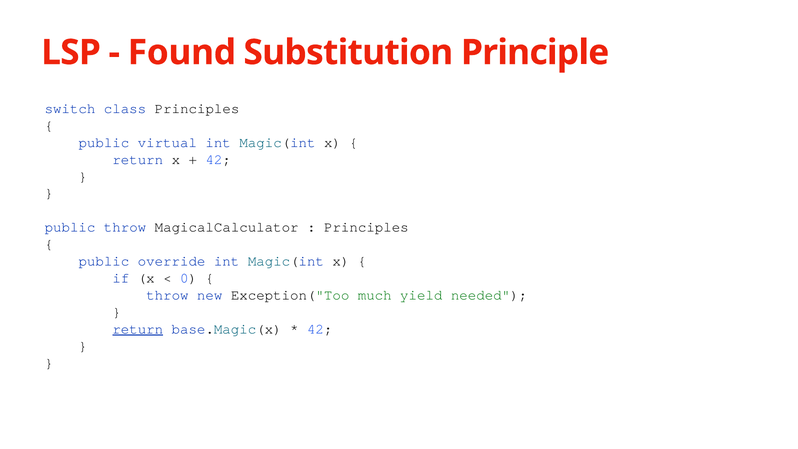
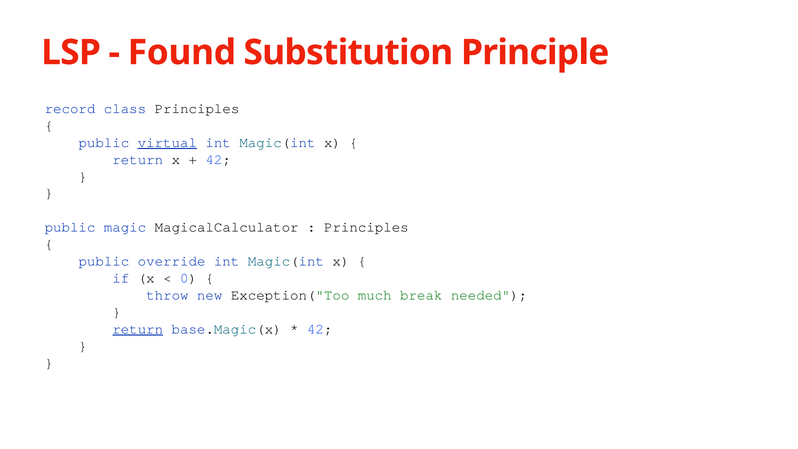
switch: switch -> record (70, 109)
virtual underline: none -> present (167, 142)
public throw: throw -> magic (125, 227)
yield: yield -> break (421, 295)
